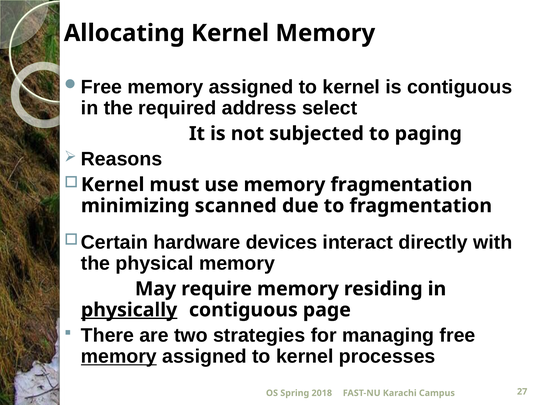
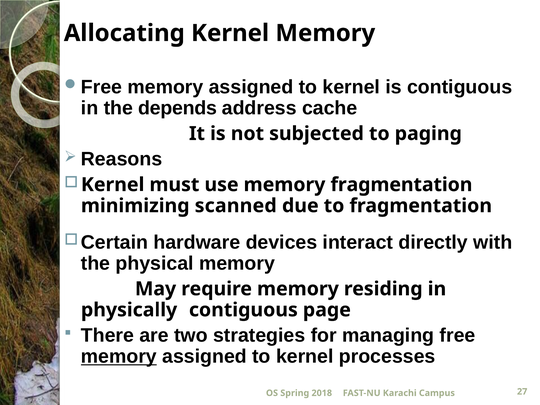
required: required -> depends (177, 108)
select: select -> cache (330, 108)
physically underline: present -> none (129, 310)
